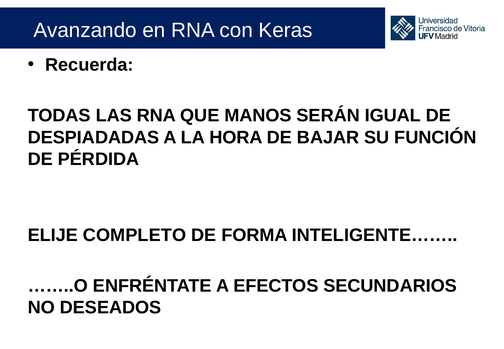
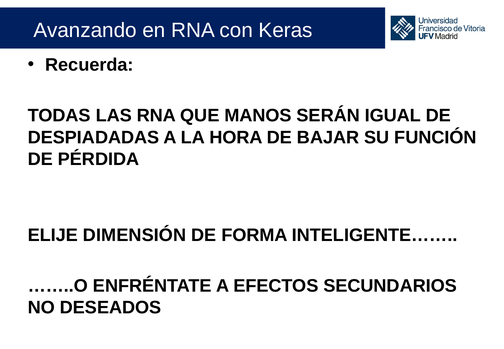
COMPLETO: COMPLETO -> DIMENSIÓN (135, 235)
